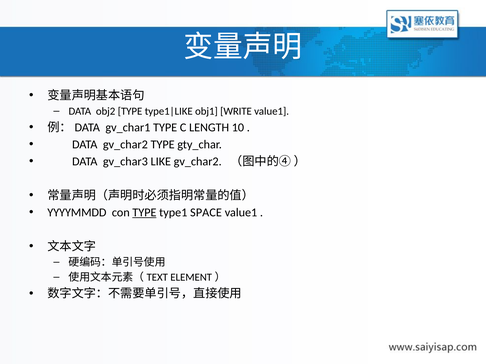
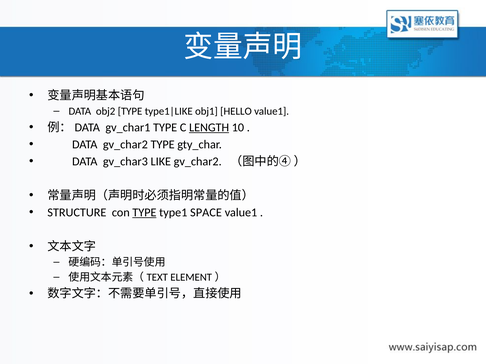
WRITE: WRITE -> HELLO (236, 111)
LENGTH underline: none -> present (209, 128)
YYYYMMDD: YYYYMMDD -> STRUCTURE (77, 213)
